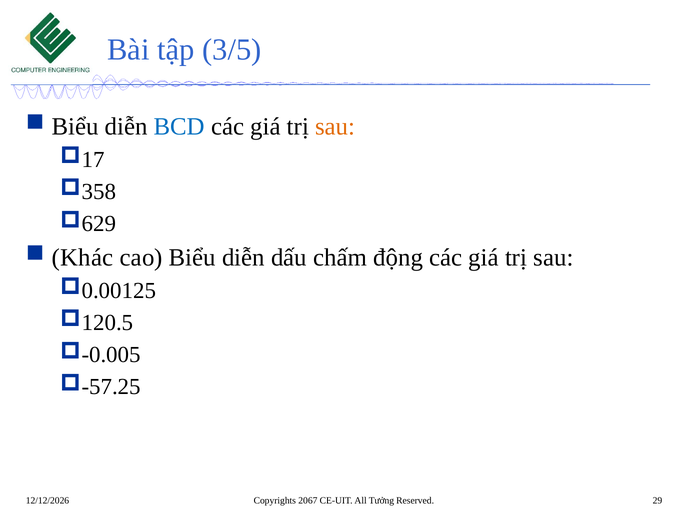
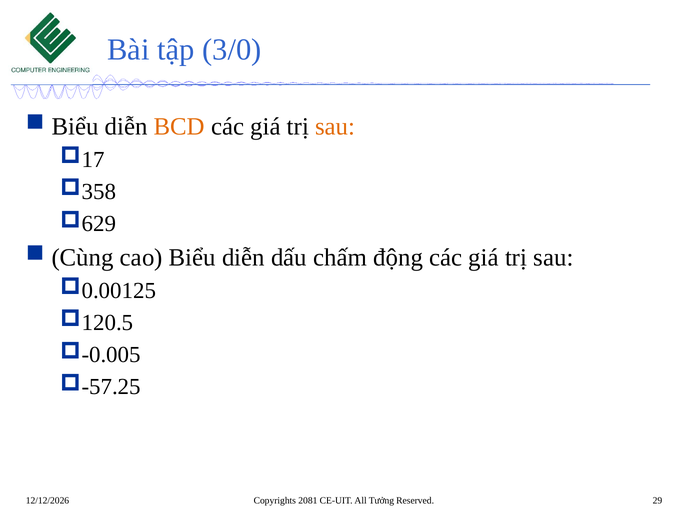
3/5: 3/5 -> 3/0 (232, 50)
BCD colour: blue -> orange (179, 126)
Khác: Khác -> Cùng (83, 257)
2067: 2067 -> 2081 (308, 501)
